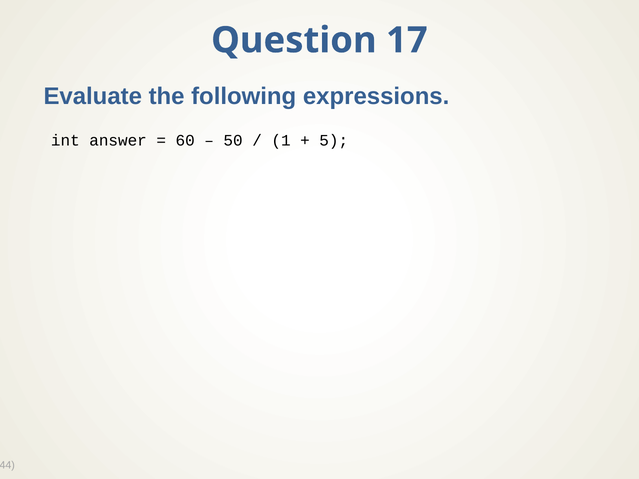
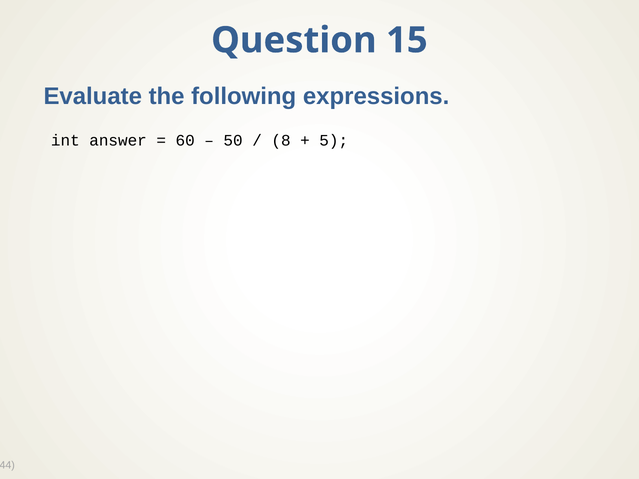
17: 17 -> 15 (407, 40)
1: 1 -> 8 (281, 141)
